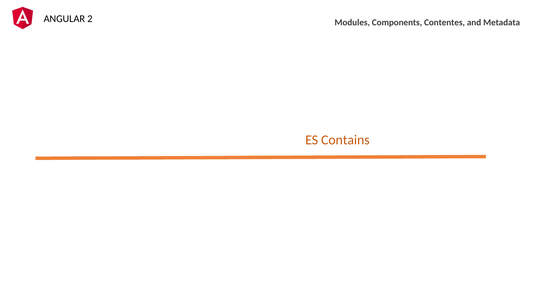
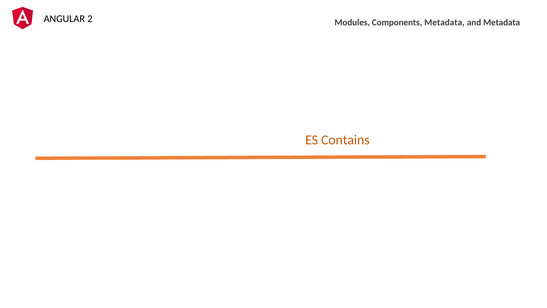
Components Contentes: Contentes -> Metadata (444, 22)
